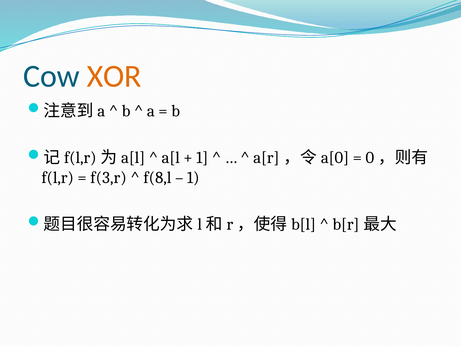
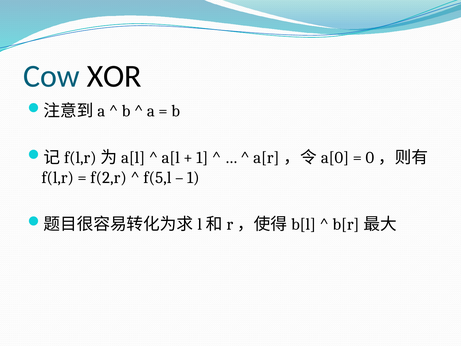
XOR colour: orange -> black (114, 76)
f(3,r: f(3,r -> f(2,r (109, 178)
f(8,l: f(8,l -> f(5,l (157, 178)
